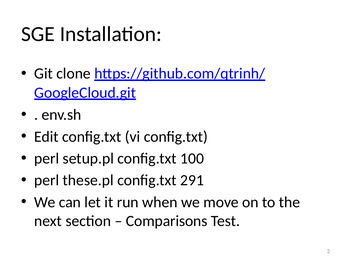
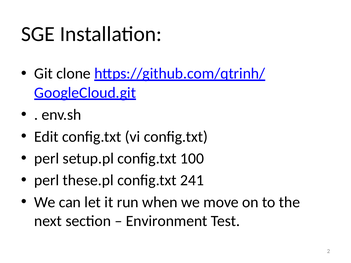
291: 291 -> 241 (192, 180)
Comparisons: Comparisons -> Environment (167, 221)
